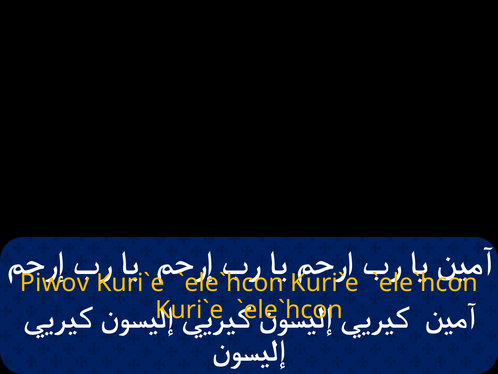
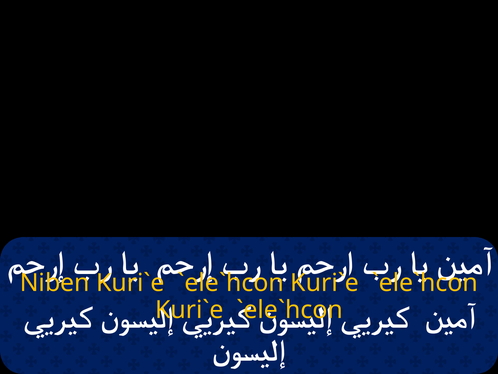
Piwov: Piwov -> Niben (55, 283)
